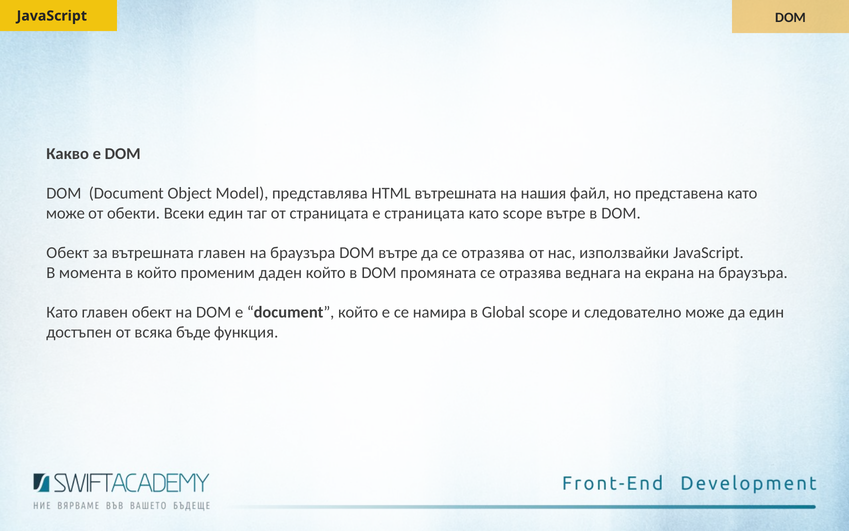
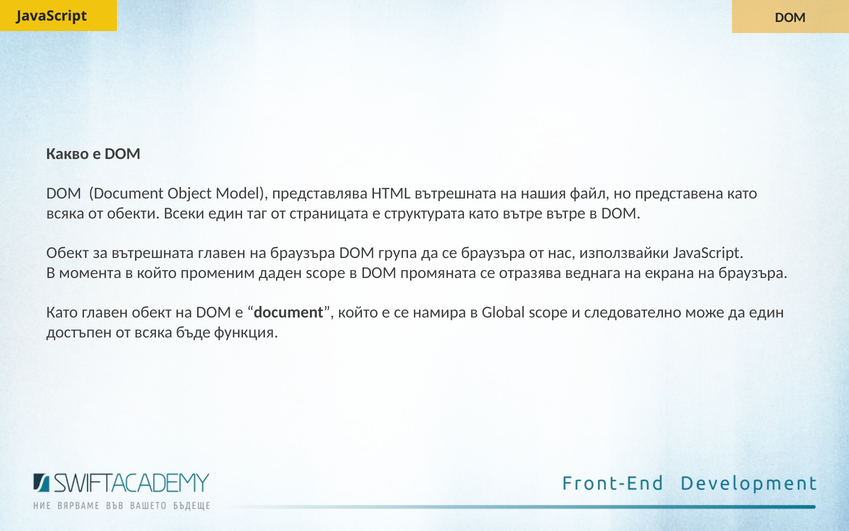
може: може -> всяка (65, 213)
е страницата: страницата -> структурата (425, 213)
като scope: scope -> вътре (523, 213)
DOM вътре: вътре -> група (398, 253)
да се отразява: отразява -> браузъра (493, 253)
даден който: който -> scope (326, 272)
